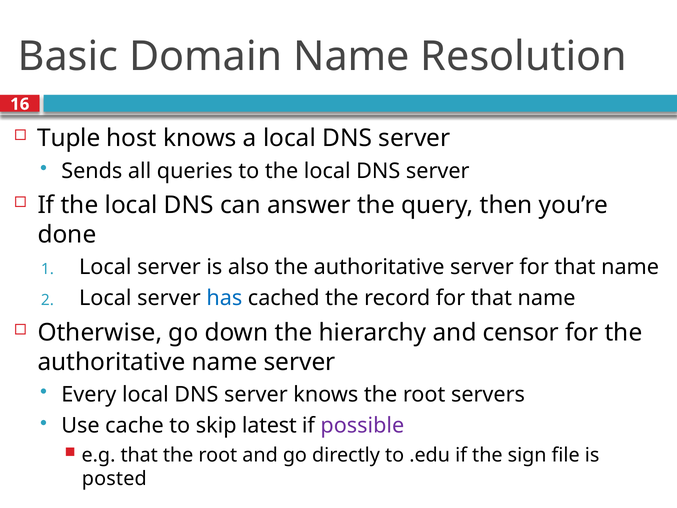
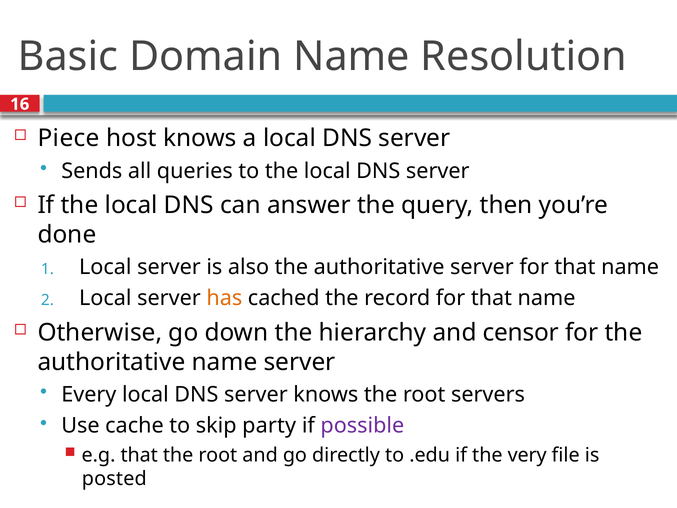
Tuple: Tuple -> Piece (69, 138)
has colour: blue -> orange (224, 298)
latest: latest -> party (269, 426)
sign: sign -> very (527, 455)
